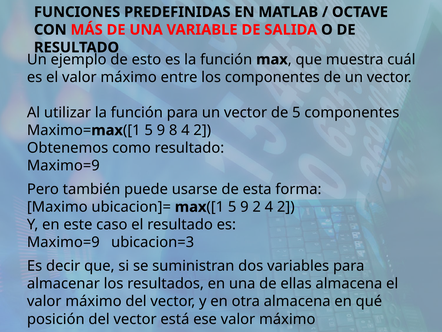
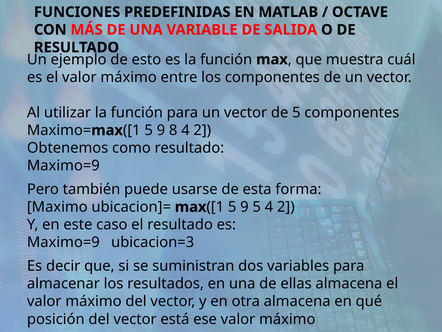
9 2: 2 -> 5 (257, 207)
